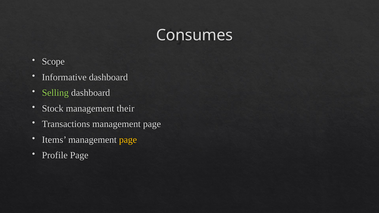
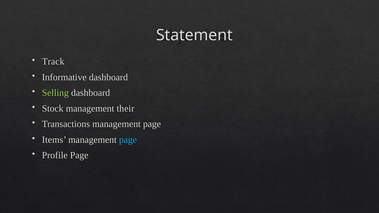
Consumes: Consumes -> Statement (194, 35)
Scope: Scope -> Track (53, 62)
page colour: yellow -> light blue (128, 140)
